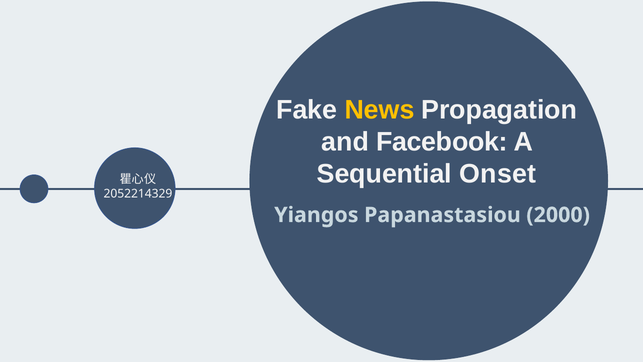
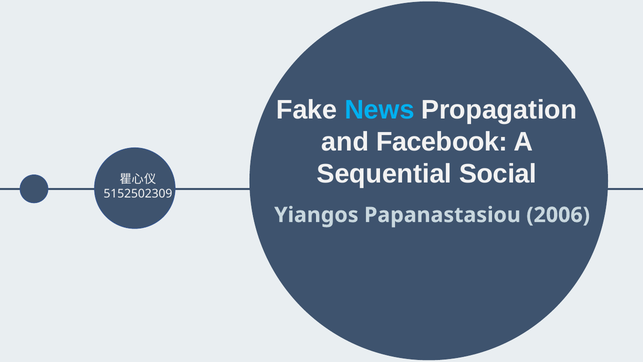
News colour: yellow -> light blue (380, 110)
Onset: Onset -> Social (498, 174)
2052214329: 2052214329 -> 5152502309 (138, 194)
2000: 2000 -> 2006 (558, 215)
